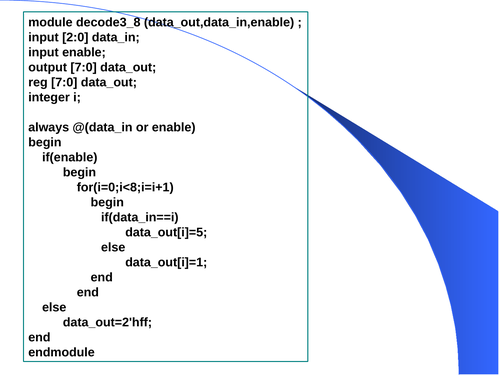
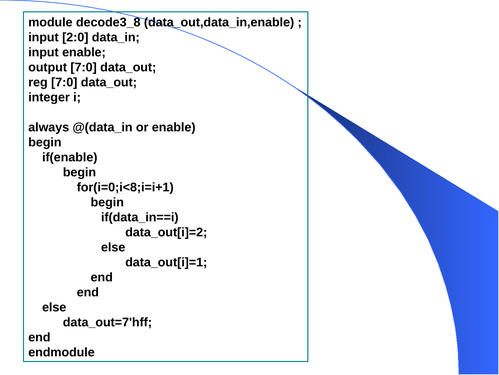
data_out[i]=5: data_out[i]=5 -> data_out[i]=2 (166, 232)
data_out=2'hff: data_out=2'hff -> data_out=7'hff (107, 322)
